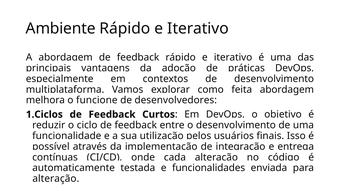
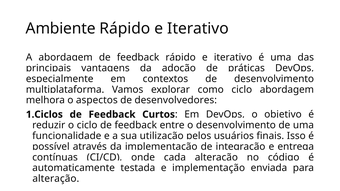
feita: feita -> ciclo (242, 90)
funcione: funcione -> aspectos (97, 100)
e funcionalidades: funcionalidades -> implementação (209, 168)
